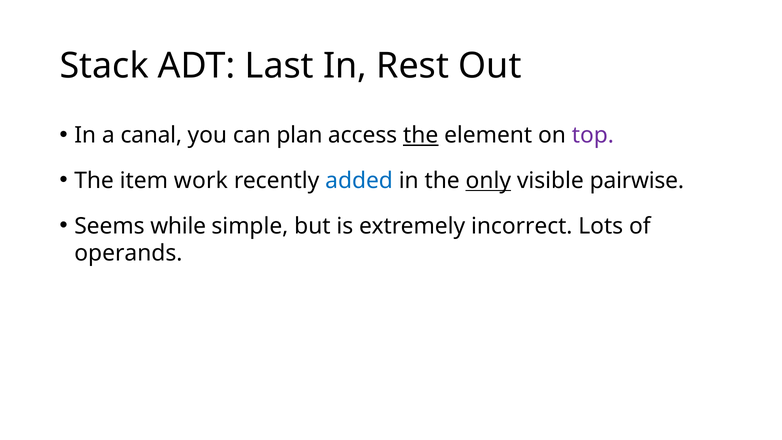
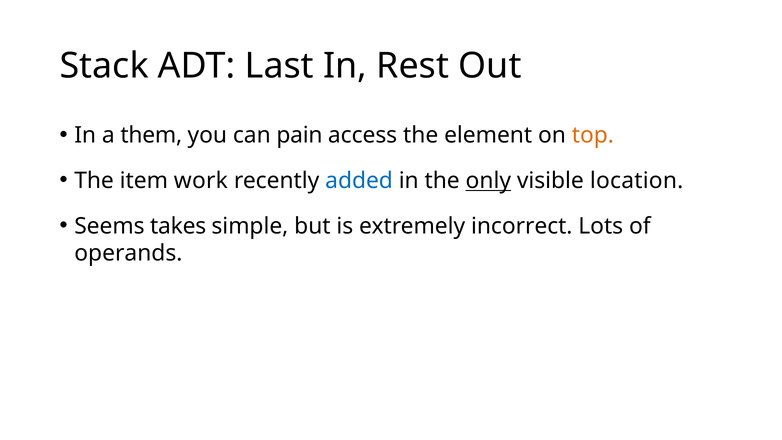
canal: canal -> them (151, 135)
plan: plan -> pain (299, 135)
the underline: present -> none (421, 135)
top colour: purple -> orange (593, 135)
pairwise: pairwise -> location (637, 181)
while: while -> takes (178, 226)
